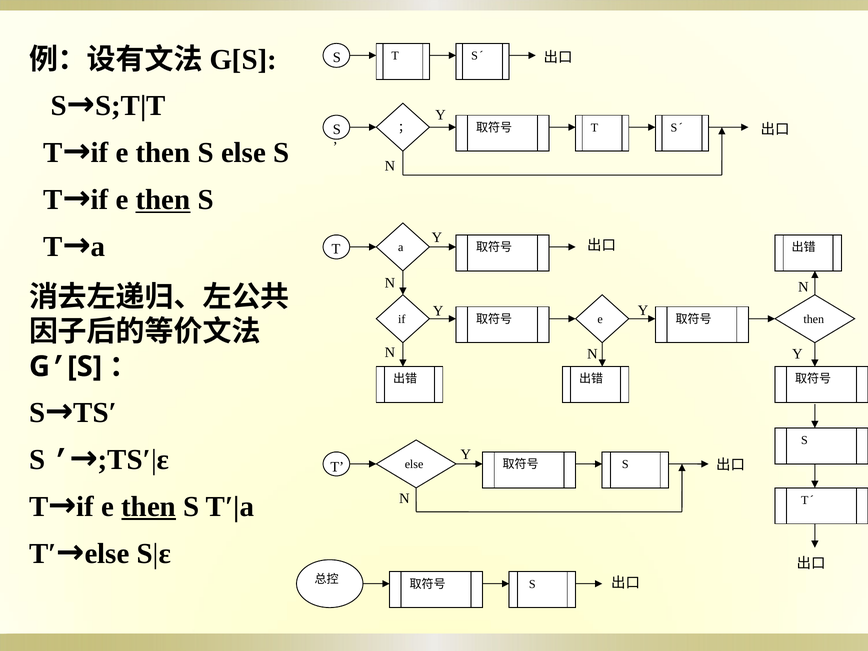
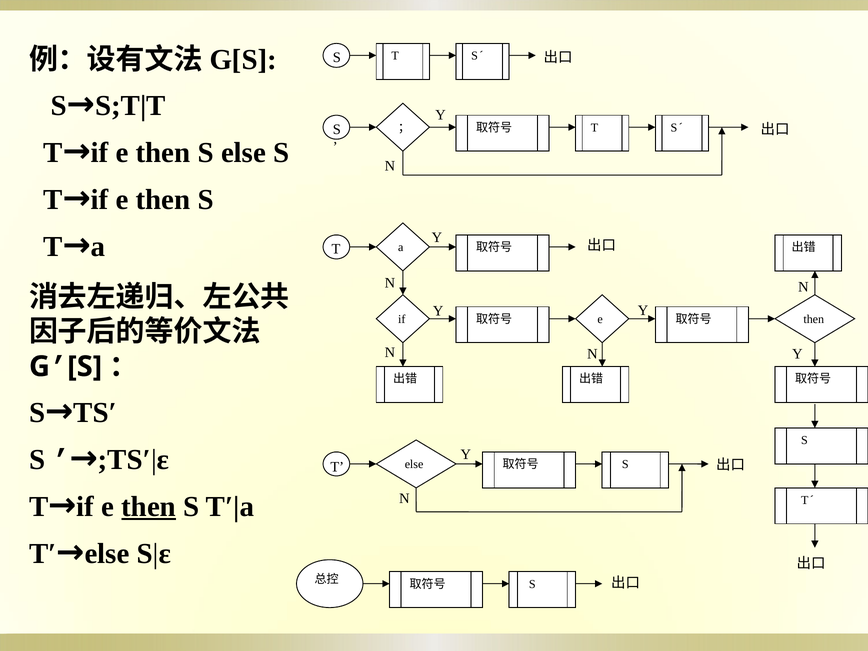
then underline: present -> none (163, 200)
